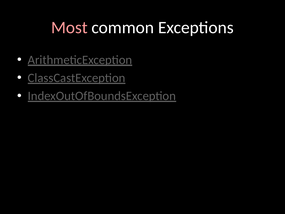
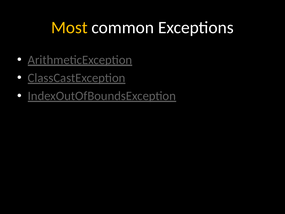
Most colour: pink -> yellow (69, 28)
